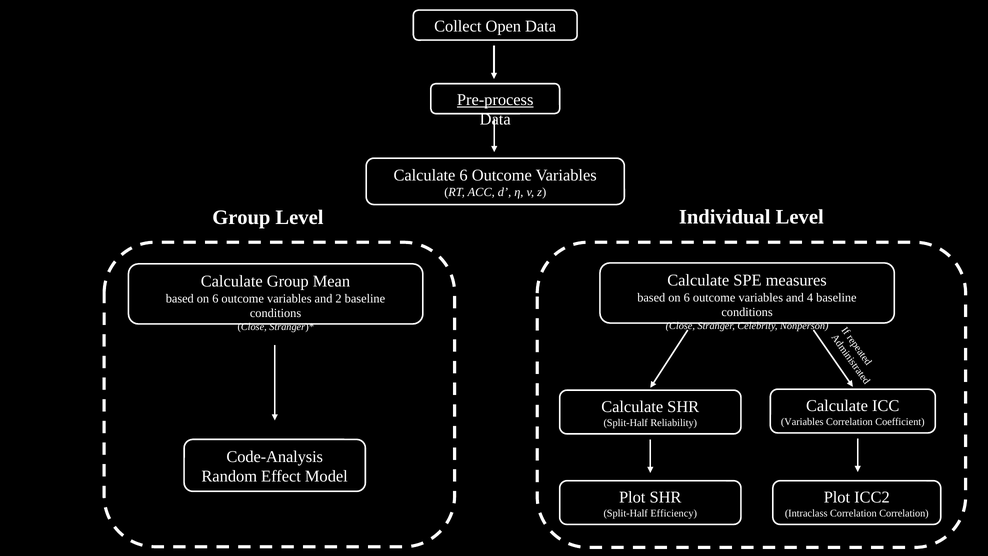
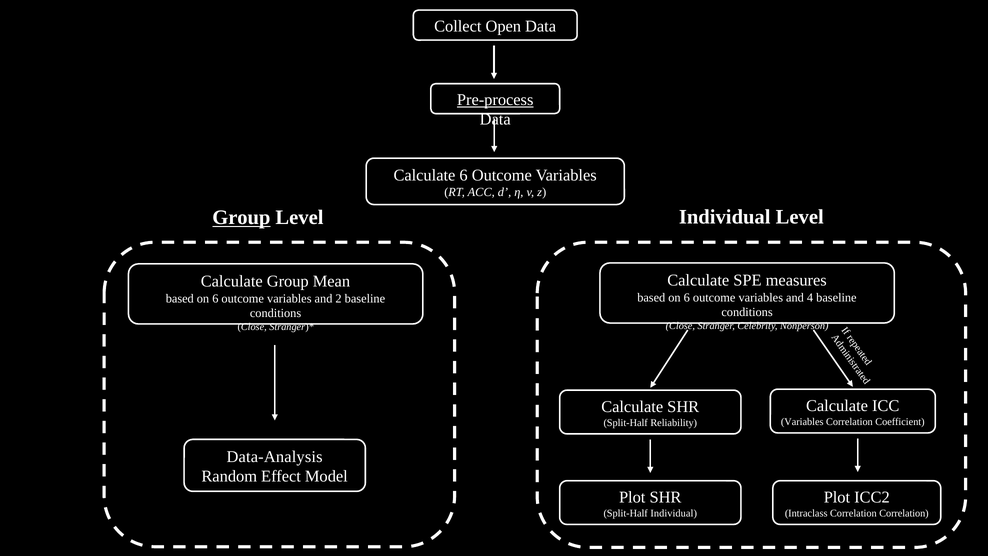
Group underline: none -> present (241, 217)
Code-Analysis: Code-Analysis -> Data-Analysis (275, 456)
Split-Half Efficiency: Efficiency -> Individual (674, 513)
